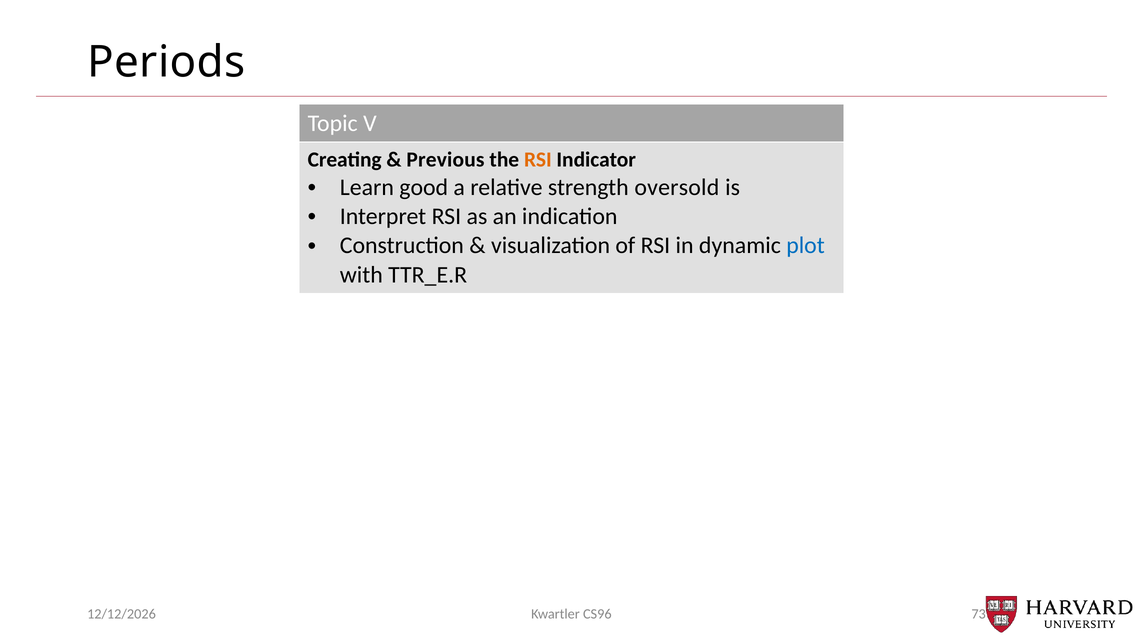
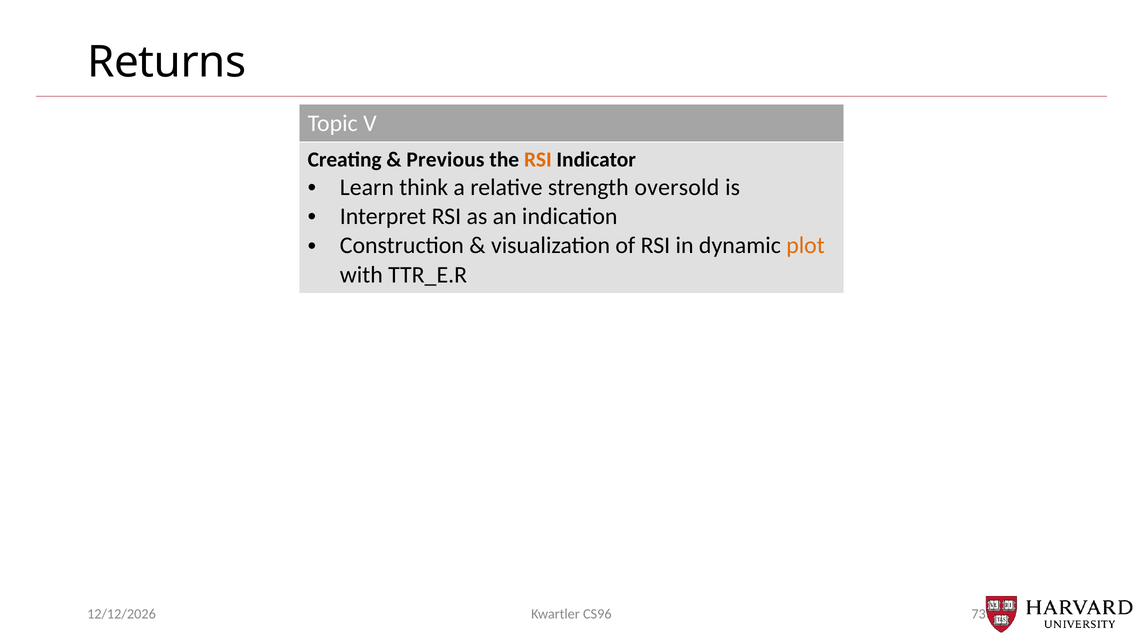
Periods: Periods -> Returns (167, 62)
good: good -> think (424, 187)
plot colour: blue -> orange (806, 246)
